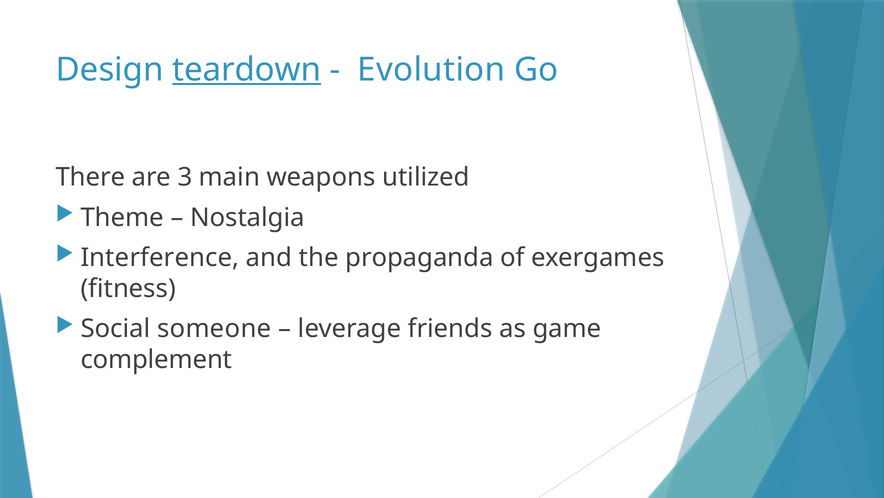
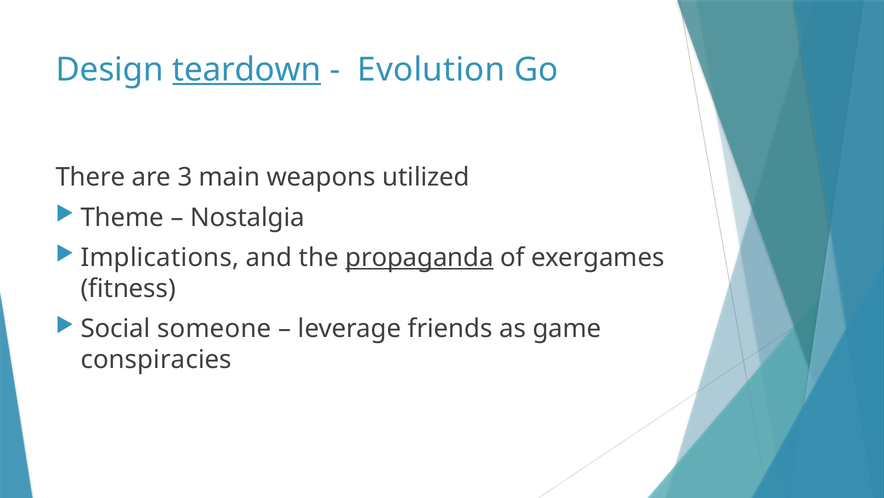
Interference: Interference -> Implications (160, 257)
propaganda underline: none -> present (419, 257)
complement: complement -> conspiracies (156, 359)
